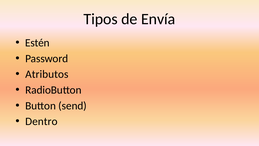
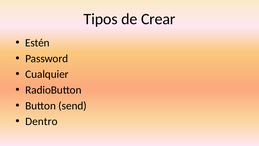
Envía: Envía -> Crear (158, 19)
Atributos: Atributos -> Cualquier (47, 74)
